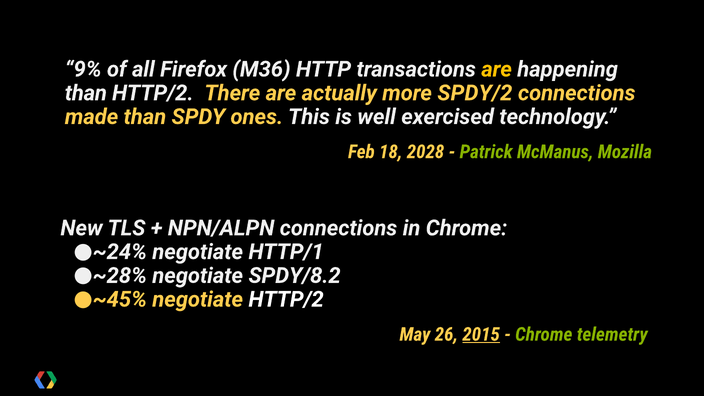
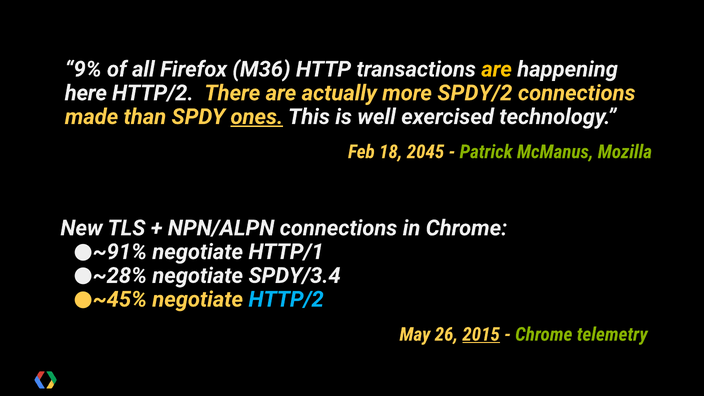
than: than -> here (86, 93)
ones underline: none -> present (257, 117)
2028: 2028 -> 2045 (425, 152)
~24%: ~24% -> ~91% (120, 252)
SPDY/8.2: SPDY/8.2 -> SPDY/3.4 (295, 276)
HTTP/2 colour: white -> light blue (286, 299)
